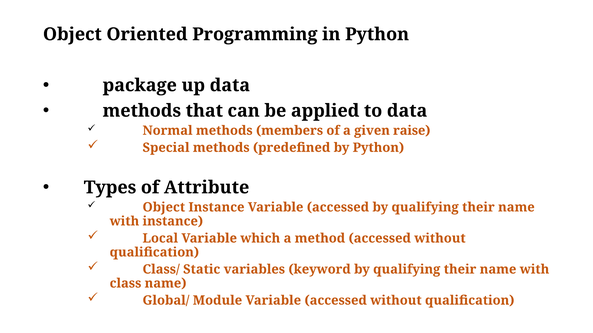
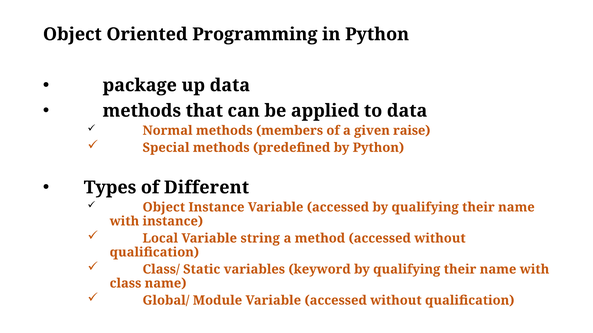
Attribute: Attribute -> Different (207, 188)
which: which -> string (260, 239)
